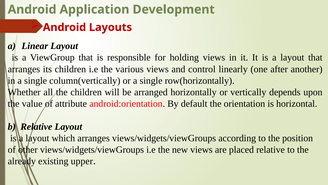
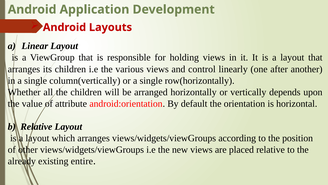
upper: upper -> entire (82, 161)
